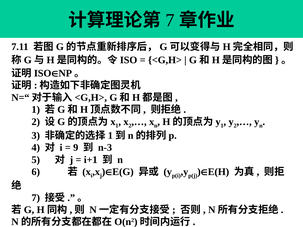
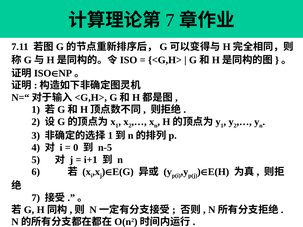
9: 9 -> 0 (76, 148)
n-3: n-3 -> n-5 (105, 148)
